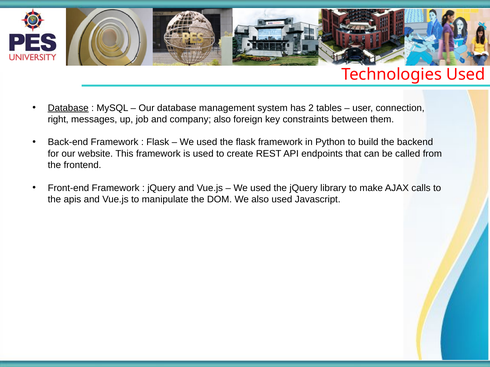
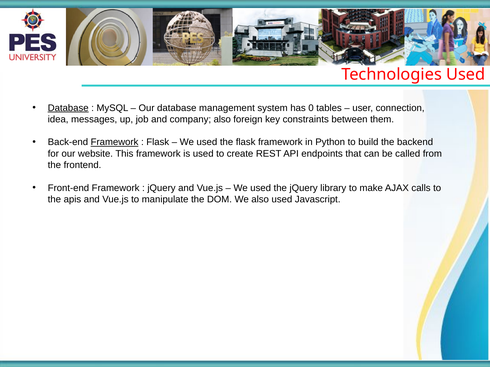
2: 2 -> 0 (311, 108)
right: right -> idea (58, 119)
Framework underline: none -> present (115, 142)
